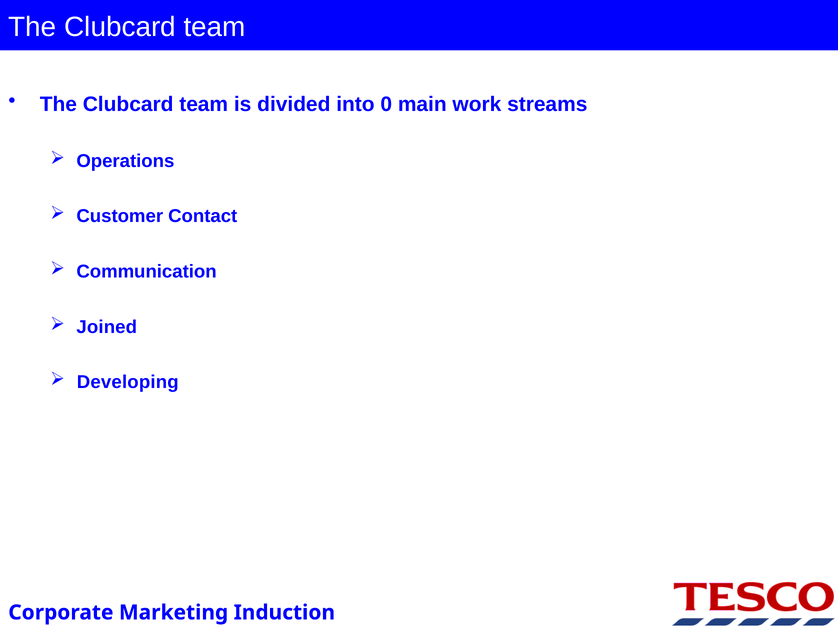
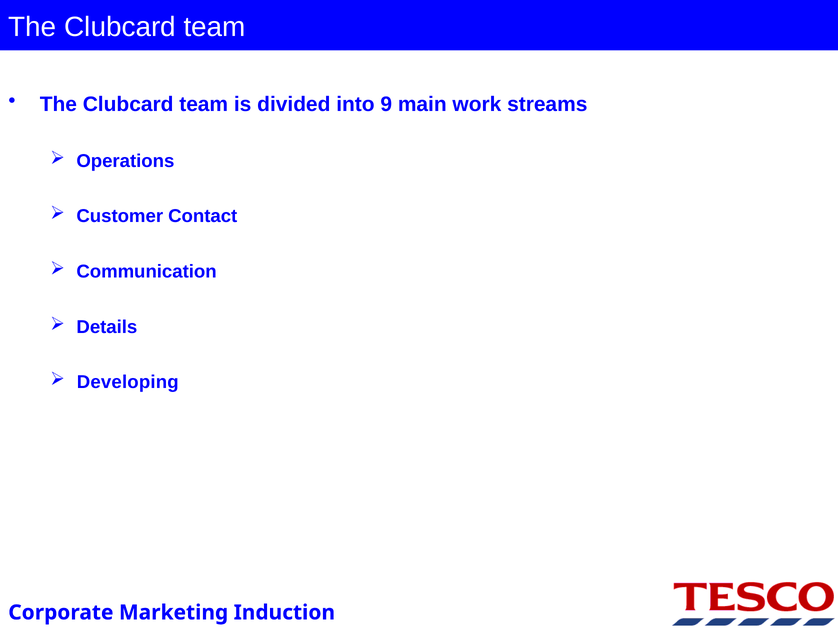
0: 0 -> 9 (386, 104)
Joined: Joined -> Details (107, 327)
